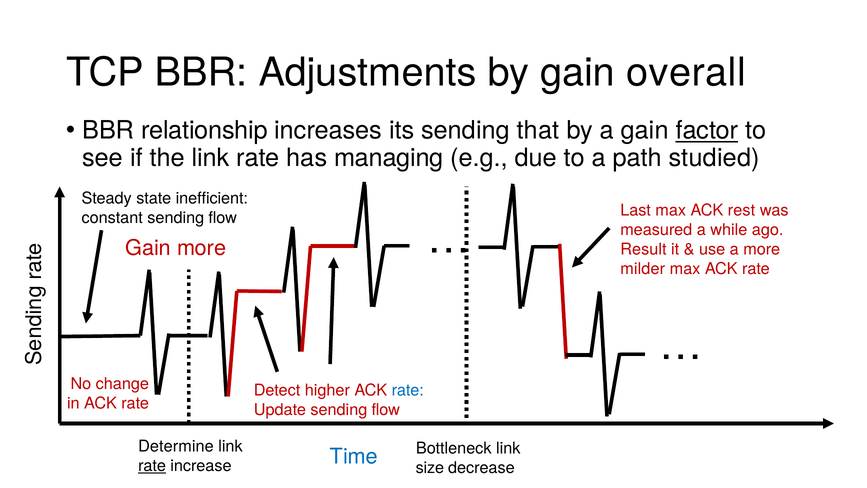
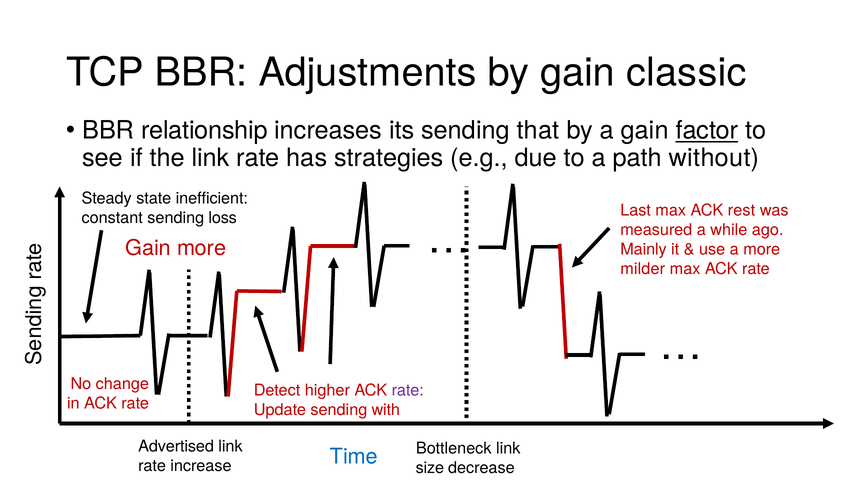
overall: overall -> classic (686, 73)
managing: managing -> strategies (389, 158)
studied: studied -> without (714, 158)
constant sending flow: flow -> loss (223, 218)
Result: Result -> Mainly (643, 249)
rate colour: blue -> purple (408, 390)
Update sending flow: flow -> with (386, 409)
Determine: Determine -> Advertised (176, 446)
rate underline: present -> none (152, 465)
